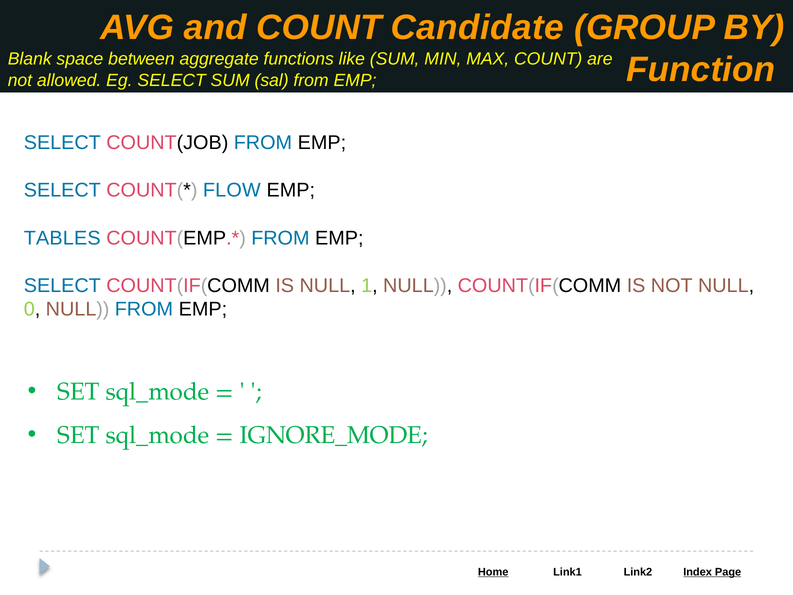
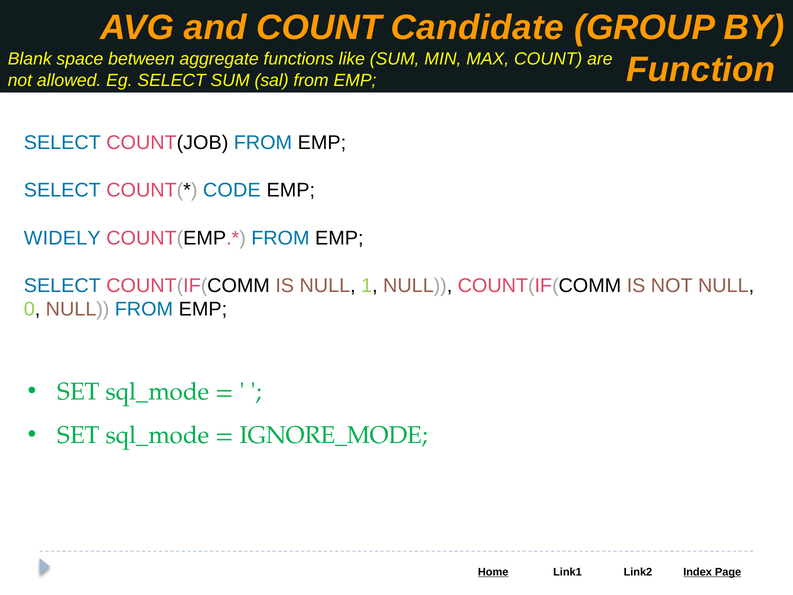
FLOW: FLOW -> CODE (232, 190)
TABLES: TABLES -> WIDELY (62, 238)
